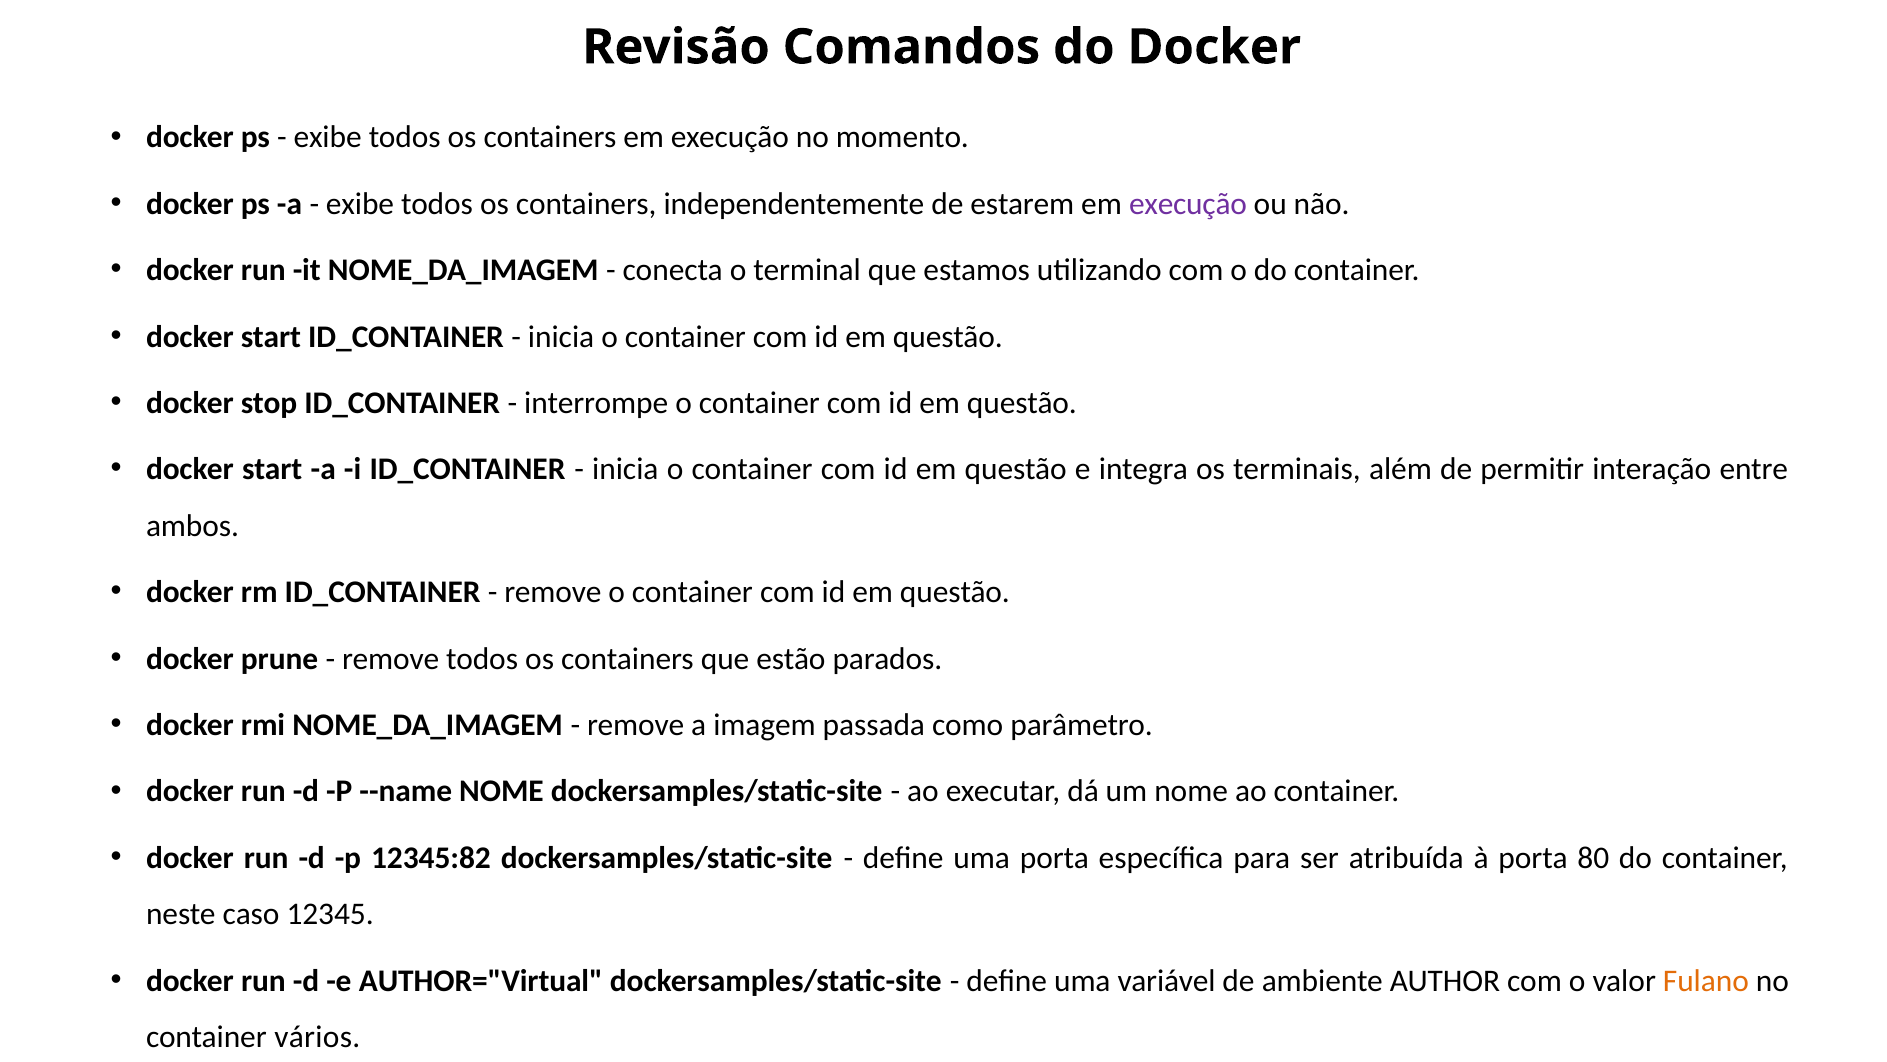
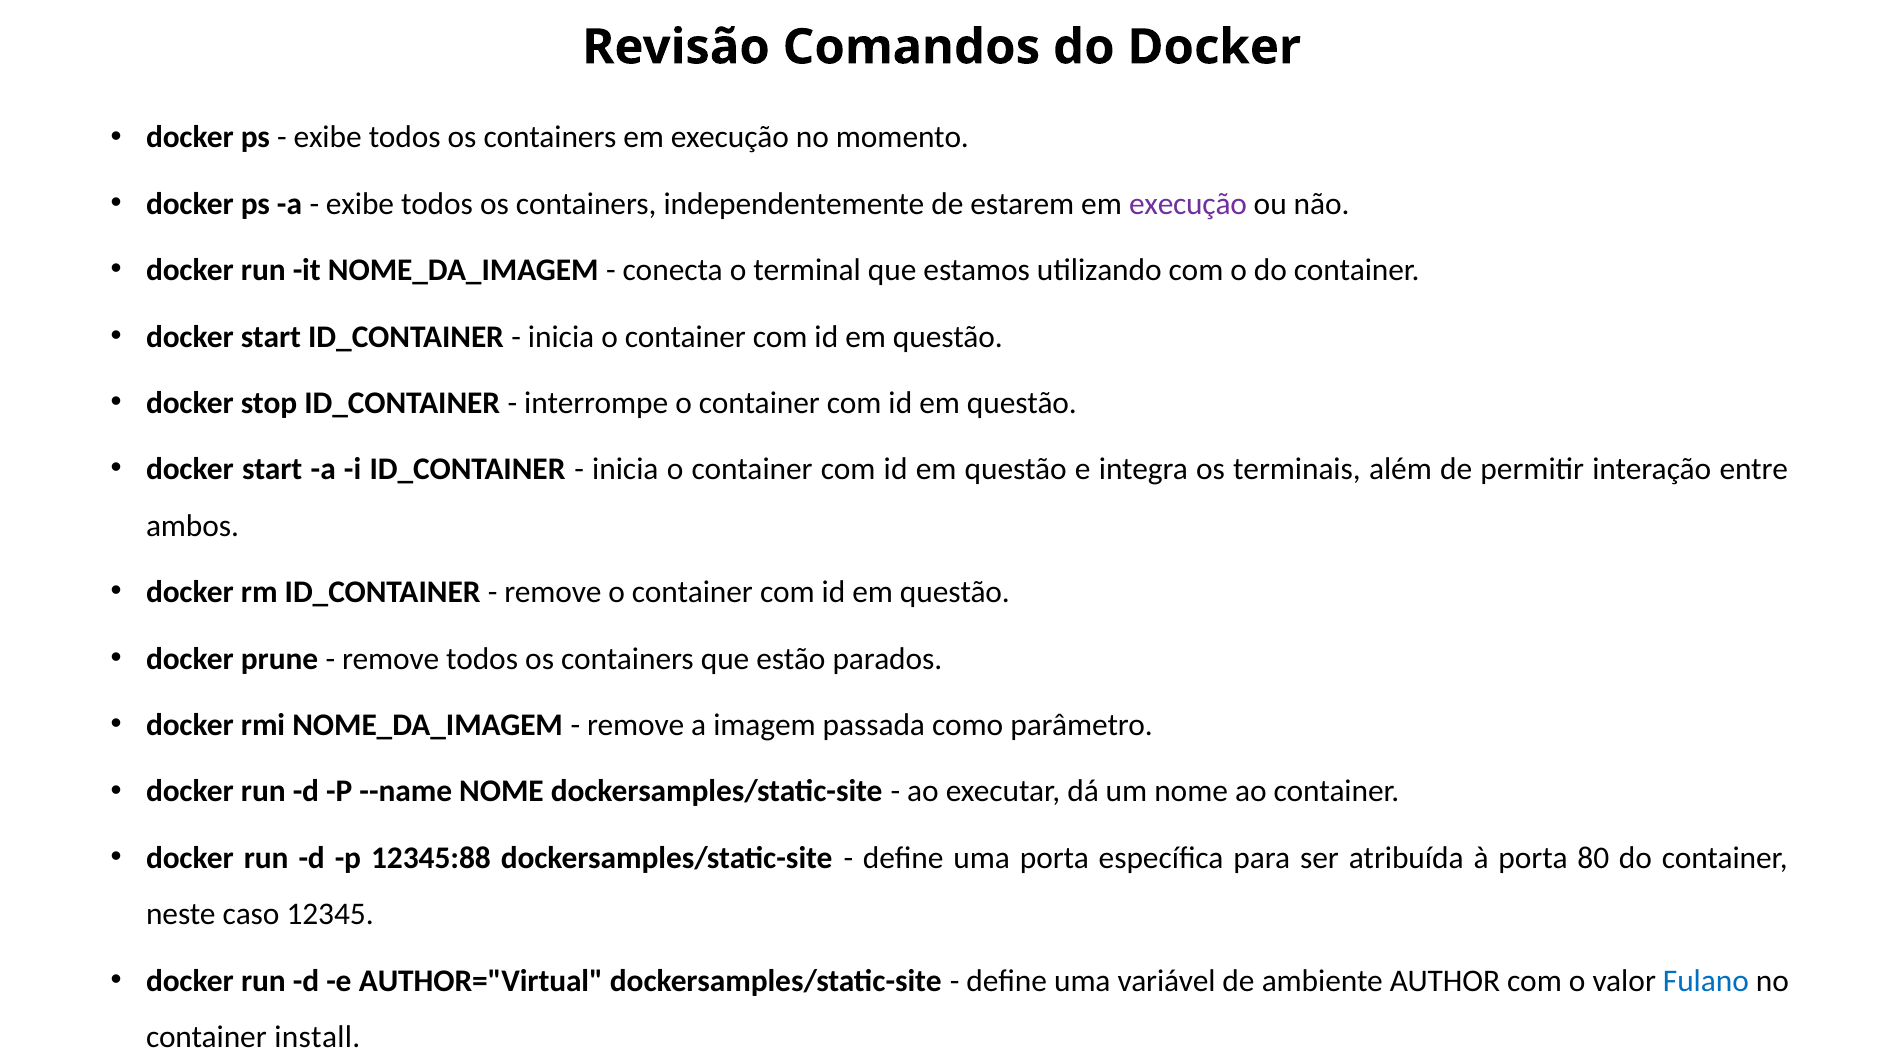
12345:82: 12345:82 -> 12345:88 (431, 858)
Fulano colour: orange -> blue (1706, 980)
vários: vários -> install (317, 1037)
